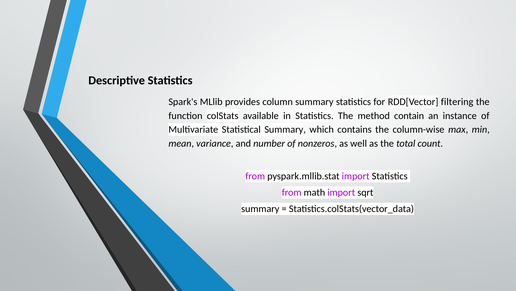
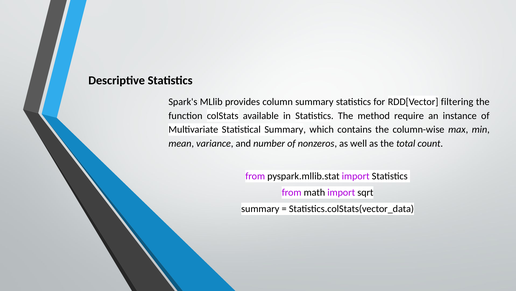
contain: contain -> require (409, 115)
